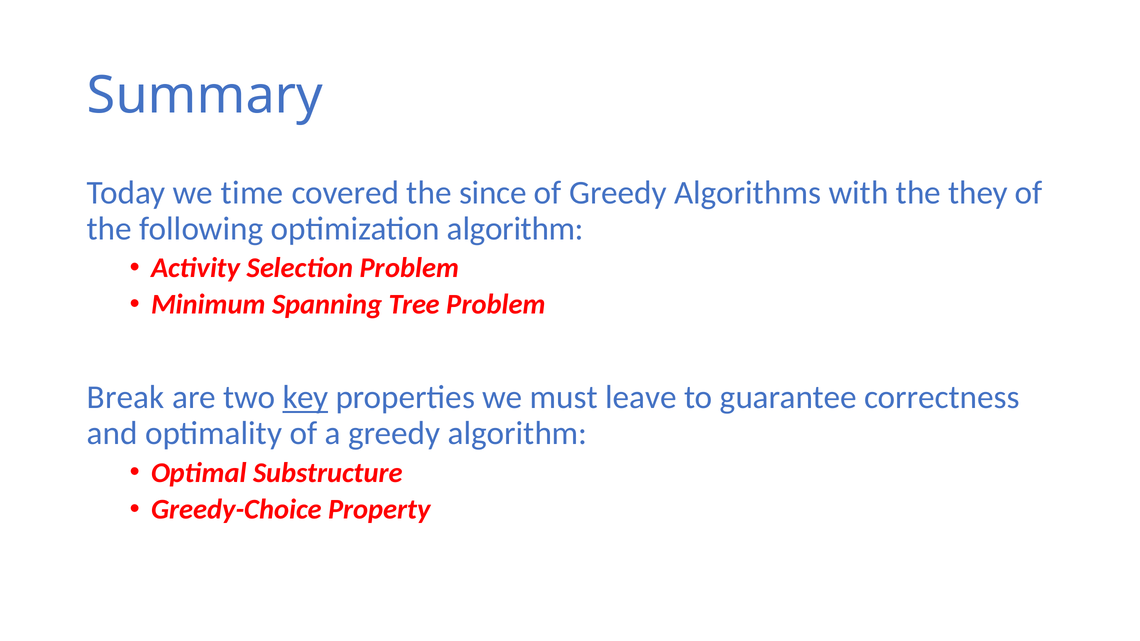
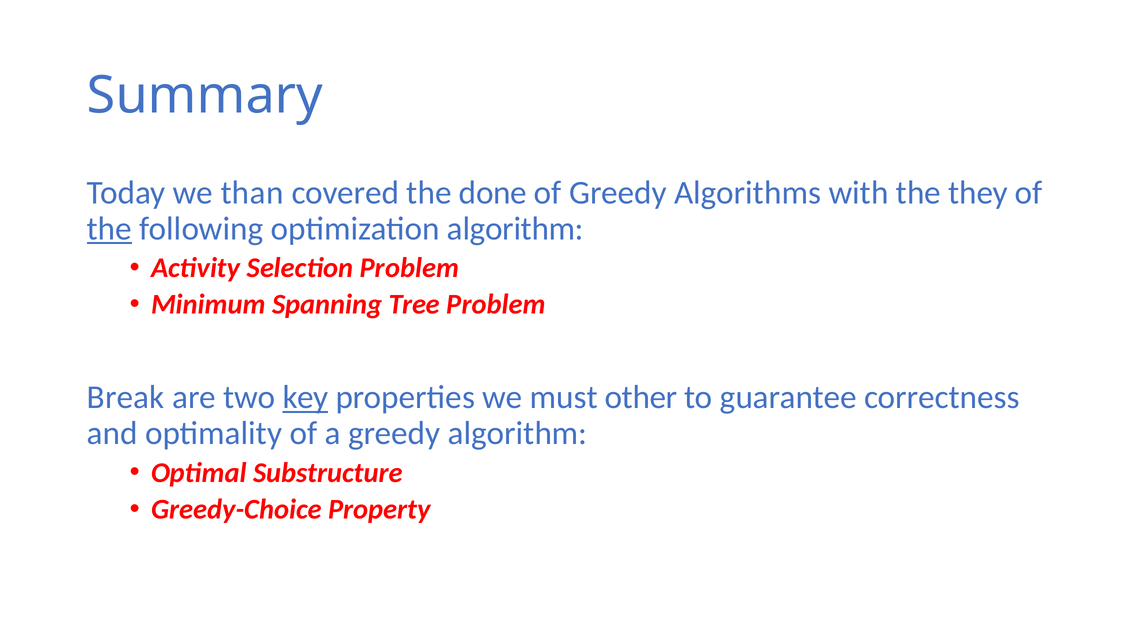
time: time -> than (252, 193)
since: since -> done (493, 193)
the underline: none -> present (109, 229)
leave: leave -> other (641, 398)
